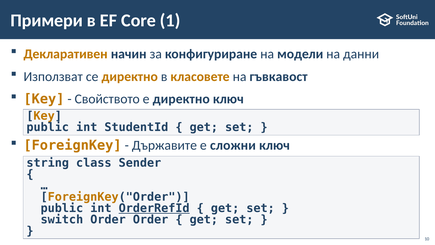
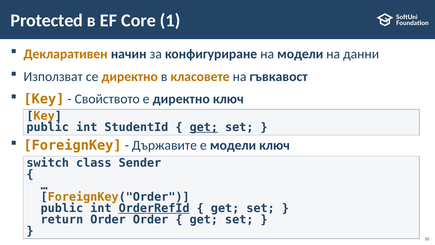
Примери: Примери -> Protected (47, 21)
get underline: none -> present (204, 127)
е сложни: сложни -> модели (233, 145)
string: string -> switch (48, 163)
switch: switch -> return (62, 219)
